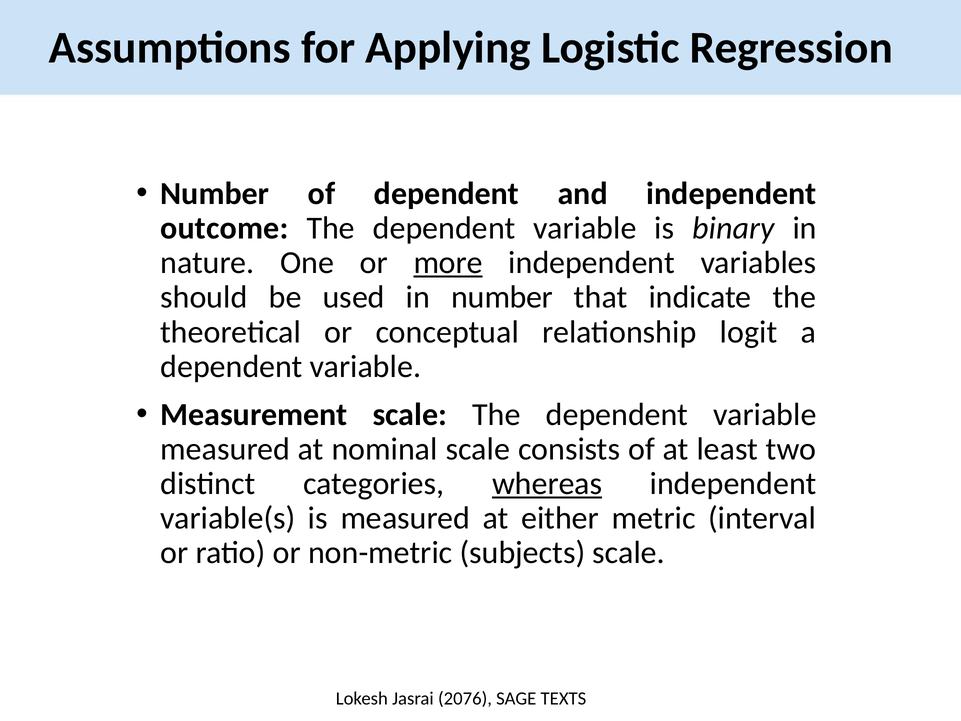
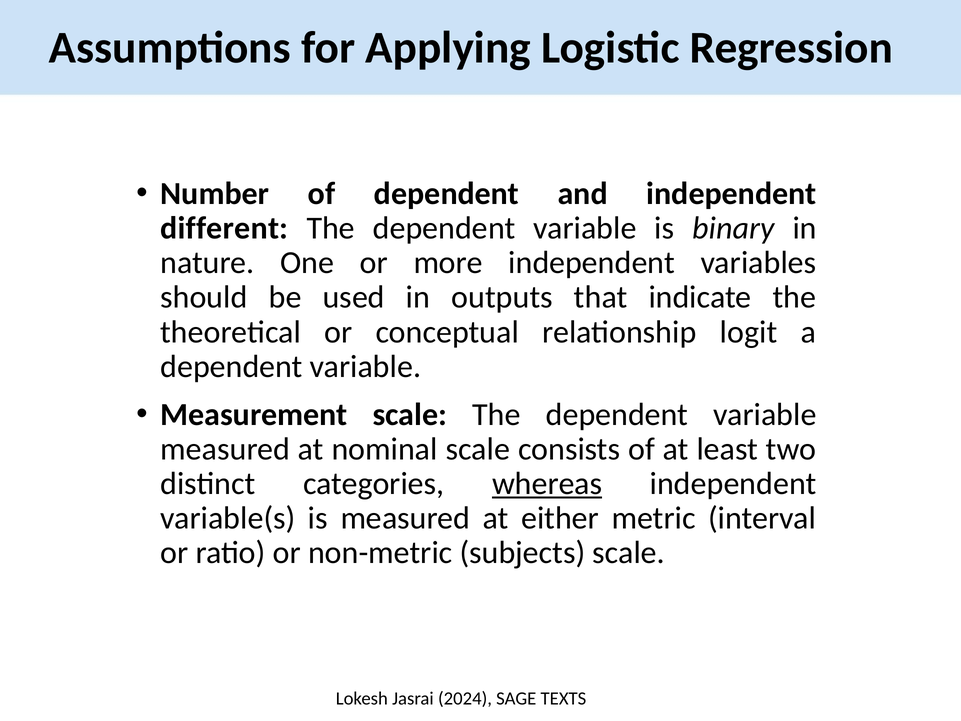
outcome: outcome -> different (224, 228)
more underline: present -> none (448, 263)
in number: number -> outputs (502, 297)
2076: 2076 -> 2024 (465, 698)
